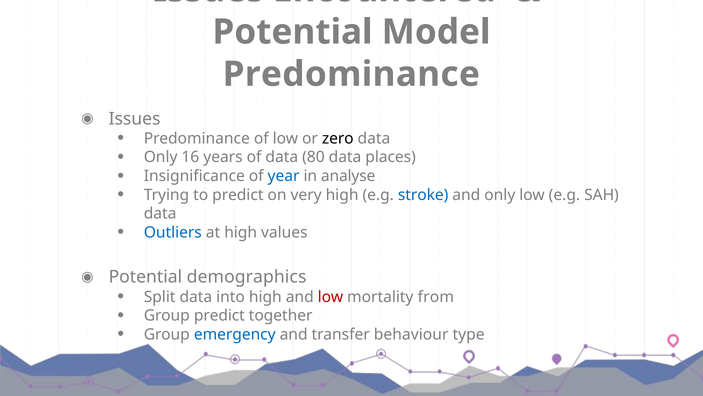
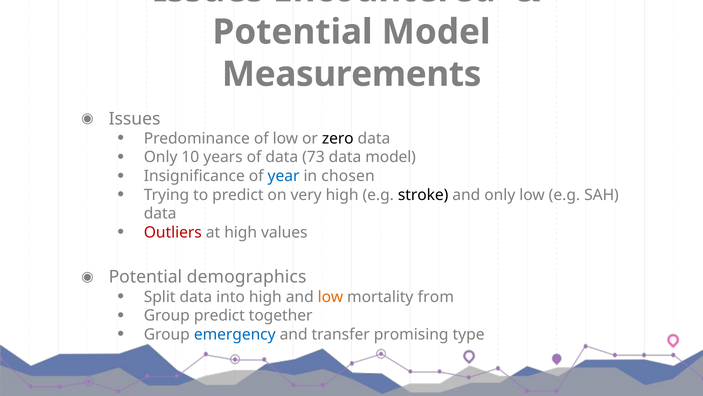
Predominance: Predominance -> Measurements (352, 74)
16: 16 -> 10 (190, 157)
80: 80 -> 73 (313, 157)
data places: places -> model (391, 157)
analyse: analyse -> chosen (348, 176)
stroke colour: blue -> black (423, 195)
Outliers colour: blue -> red (173, 232)
low colour: red -> orange (330, 297)
behaviour: behaviour -> promising (411, 334)
